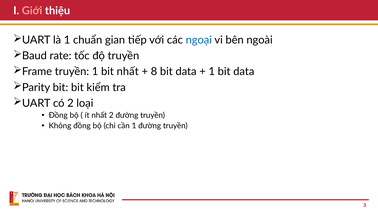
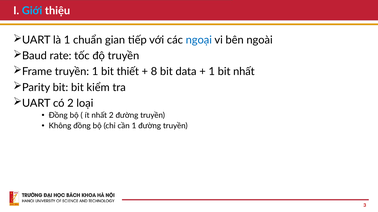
Giới colour: pink -> light blue (32, 11)
bit nhất: nhất -> thiết (128, 72)
1 bit data: data -> nhất (244, 72)
